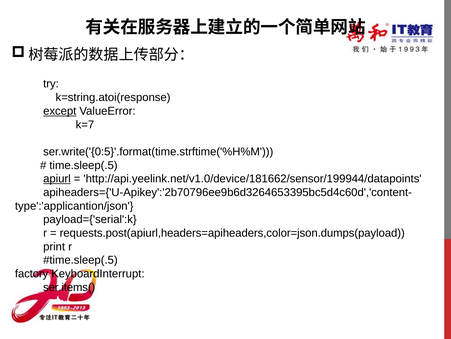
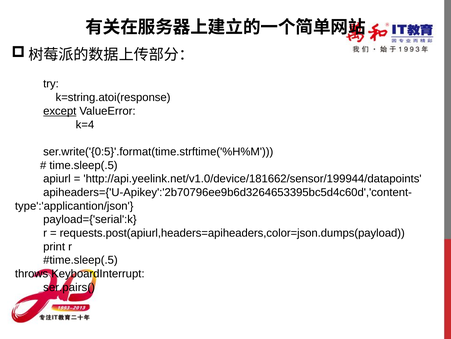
k=7: k=7 -> k=4 (85, 124)
apiurl underline: present -> none (57, 178)
factory: factory -> throws (32, 273)
ser.items(: ser.items( -> ser.pairs( (69, 287)
